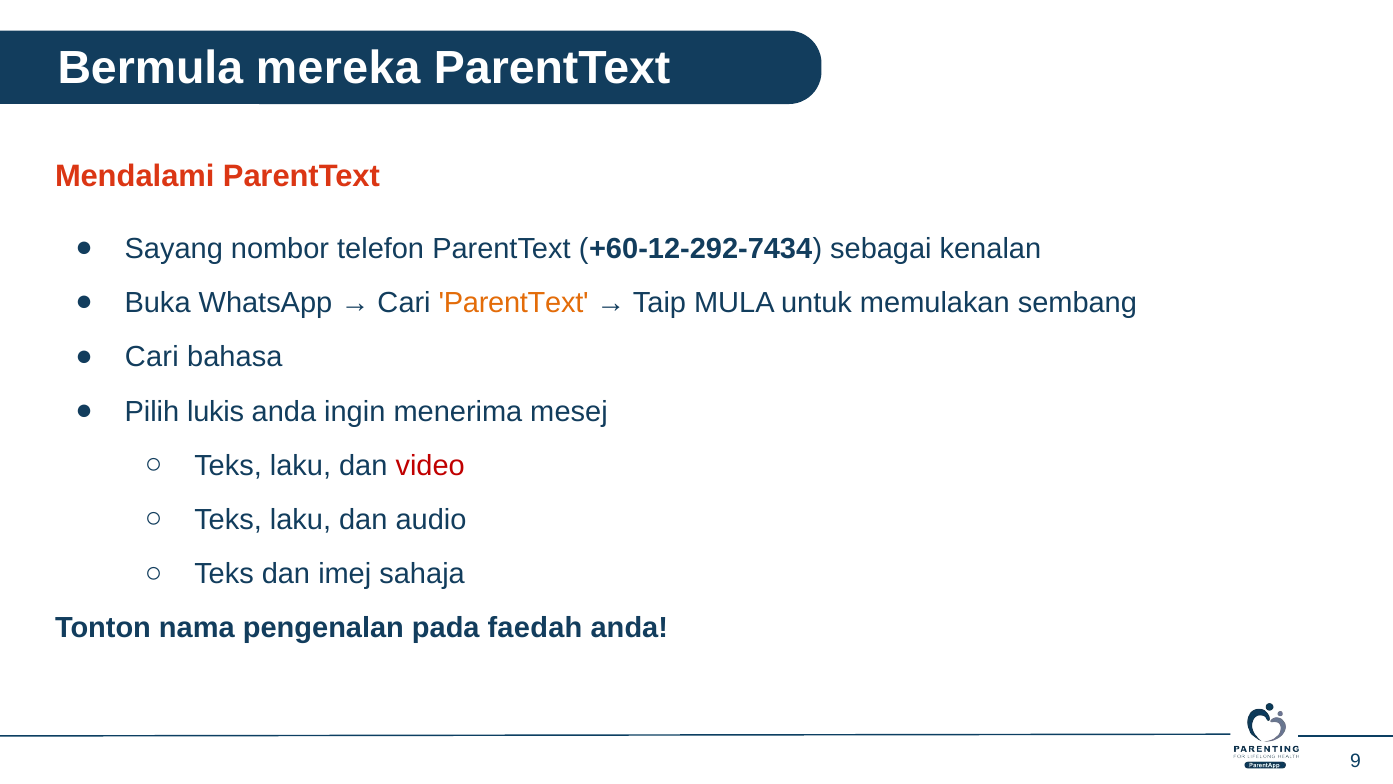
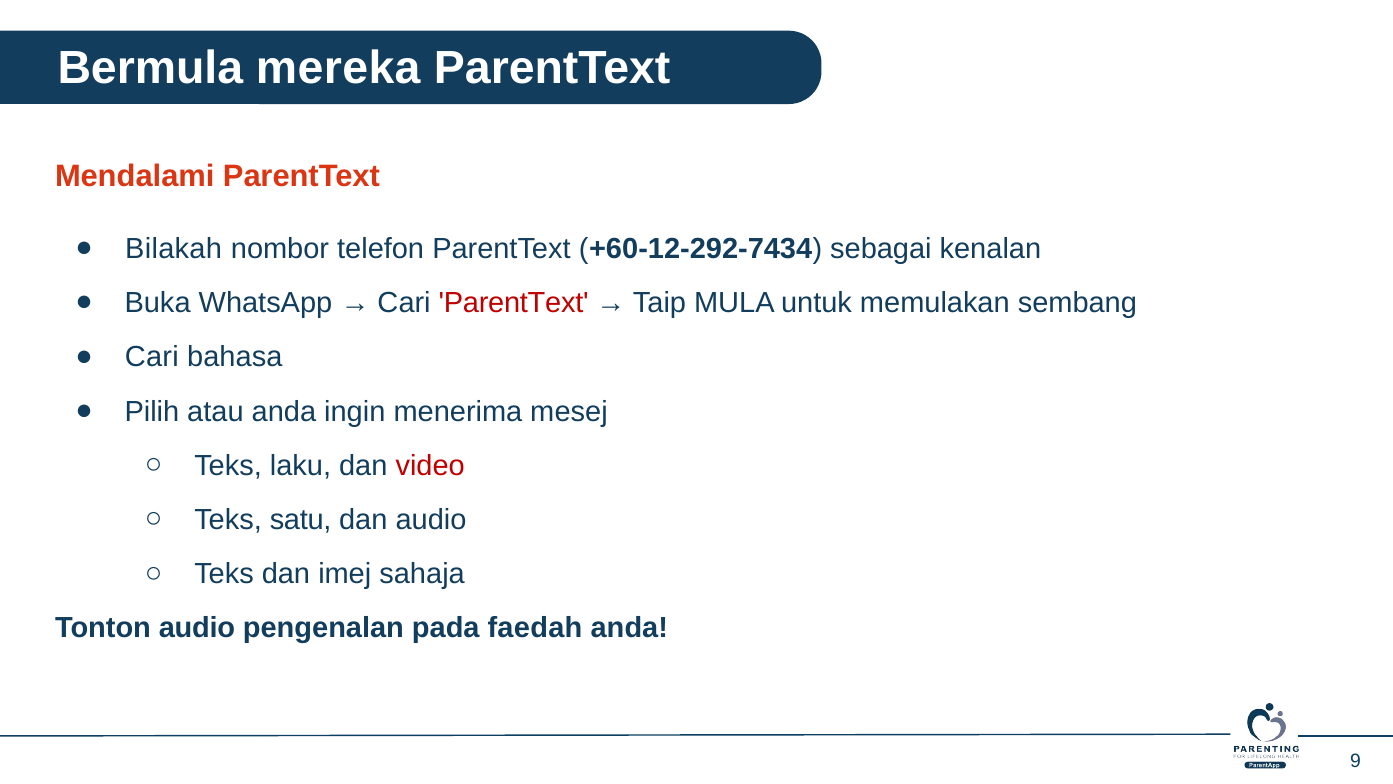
Sayang: Sayang -> Bilakah (174, 249)
ParentText colour: orange -> red (514, 303)
lukis: lukis -> atau (215, 411)
laku: laku -> satu (301, 520)
Tonton nama: nama -> audio (197, 628)
